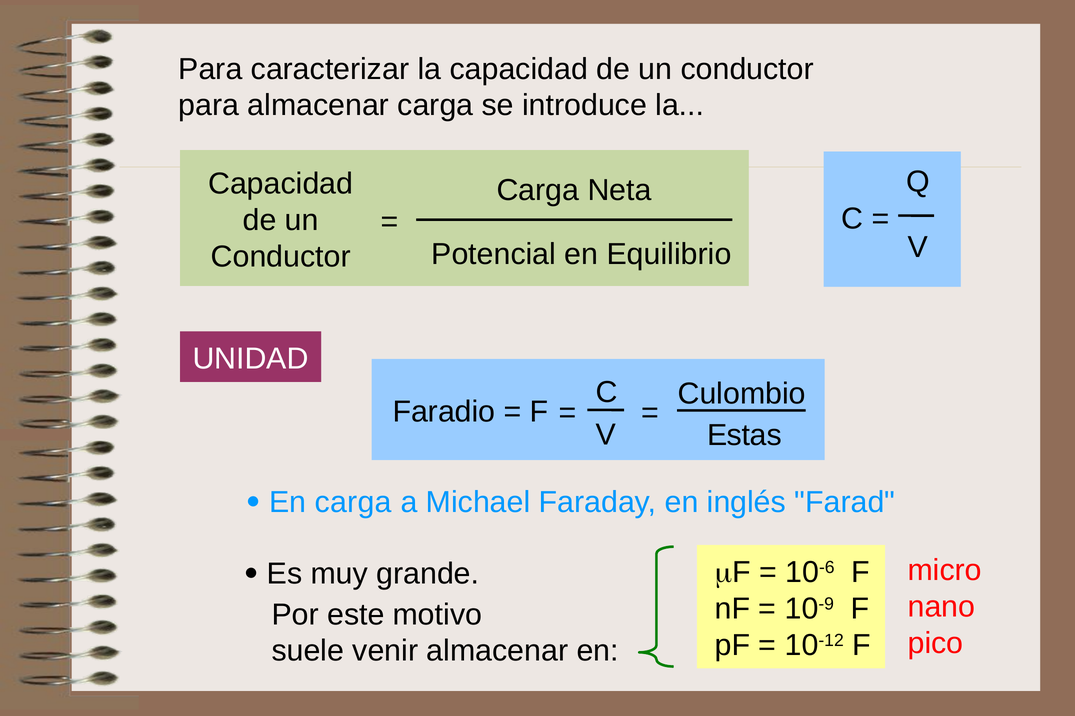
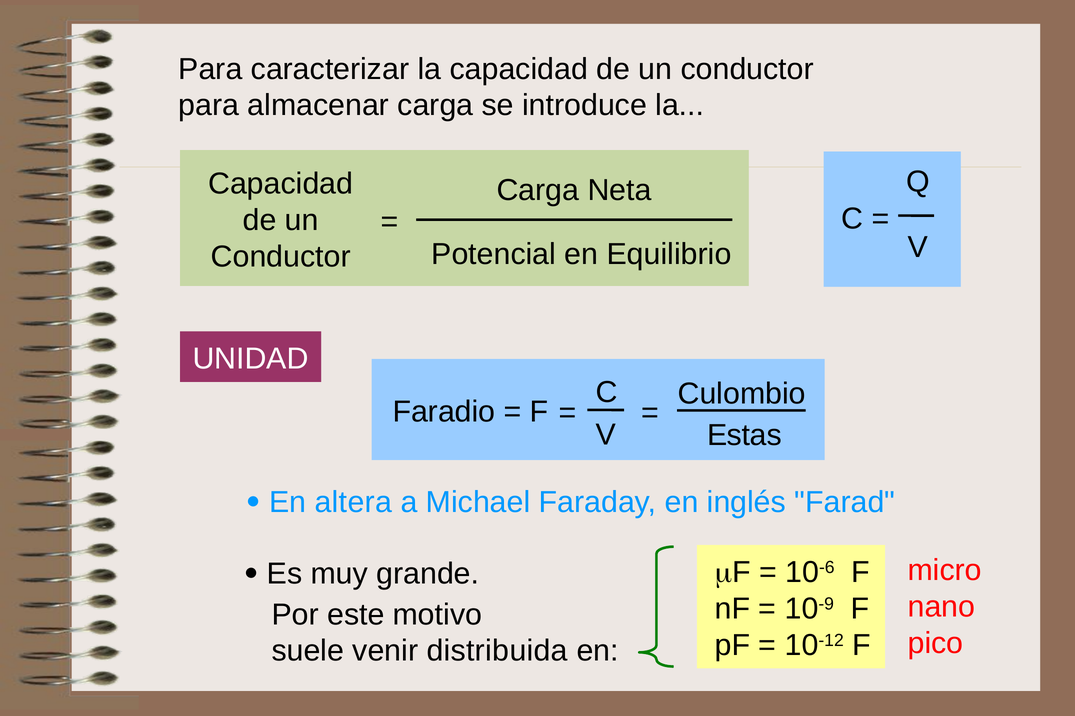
En carga: carga -> altera (353, 503)
venir almacenar: almacenar -> distribuida (497, 652)
